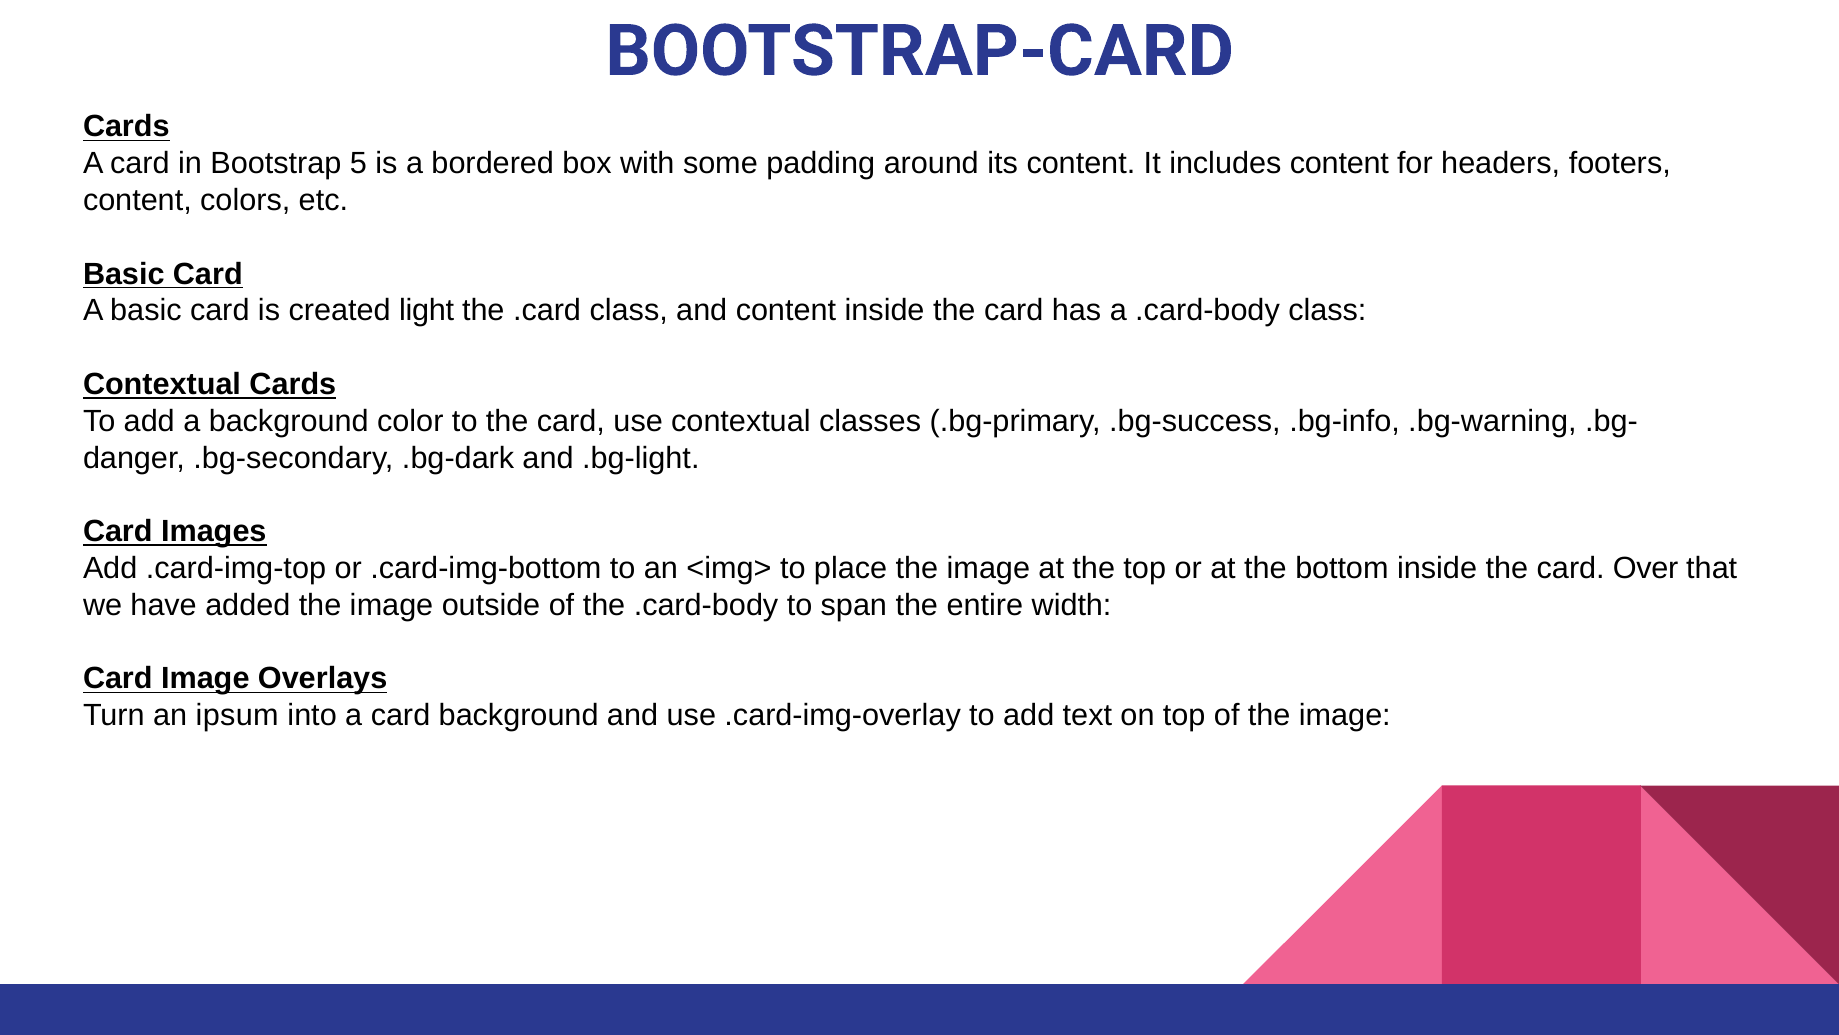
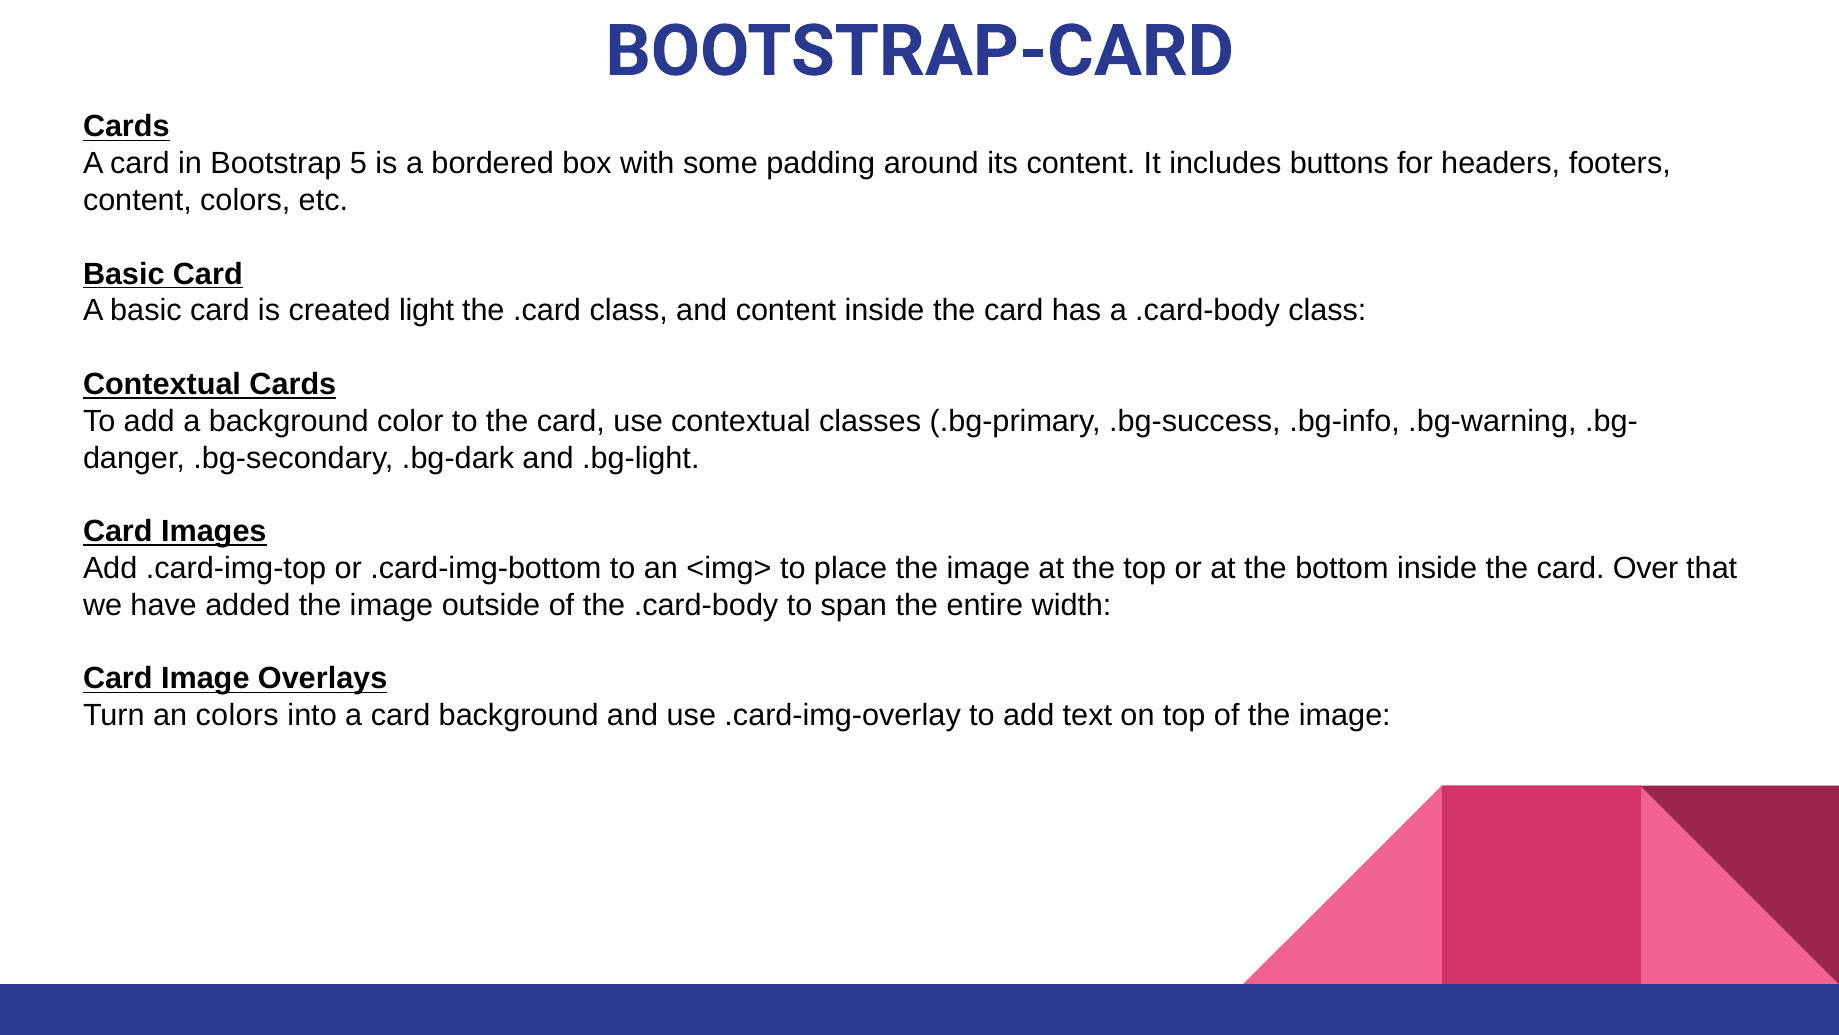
includes content: content -> buttons (1339, 164)
an ipsum: ipsum -> colors (237, 715)
